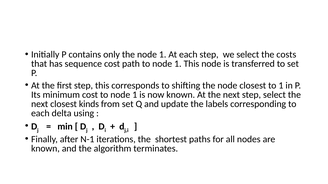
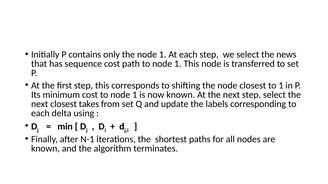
costs: costs -> news (286, 55)
kinds: kinds -> takes (89, 104)
